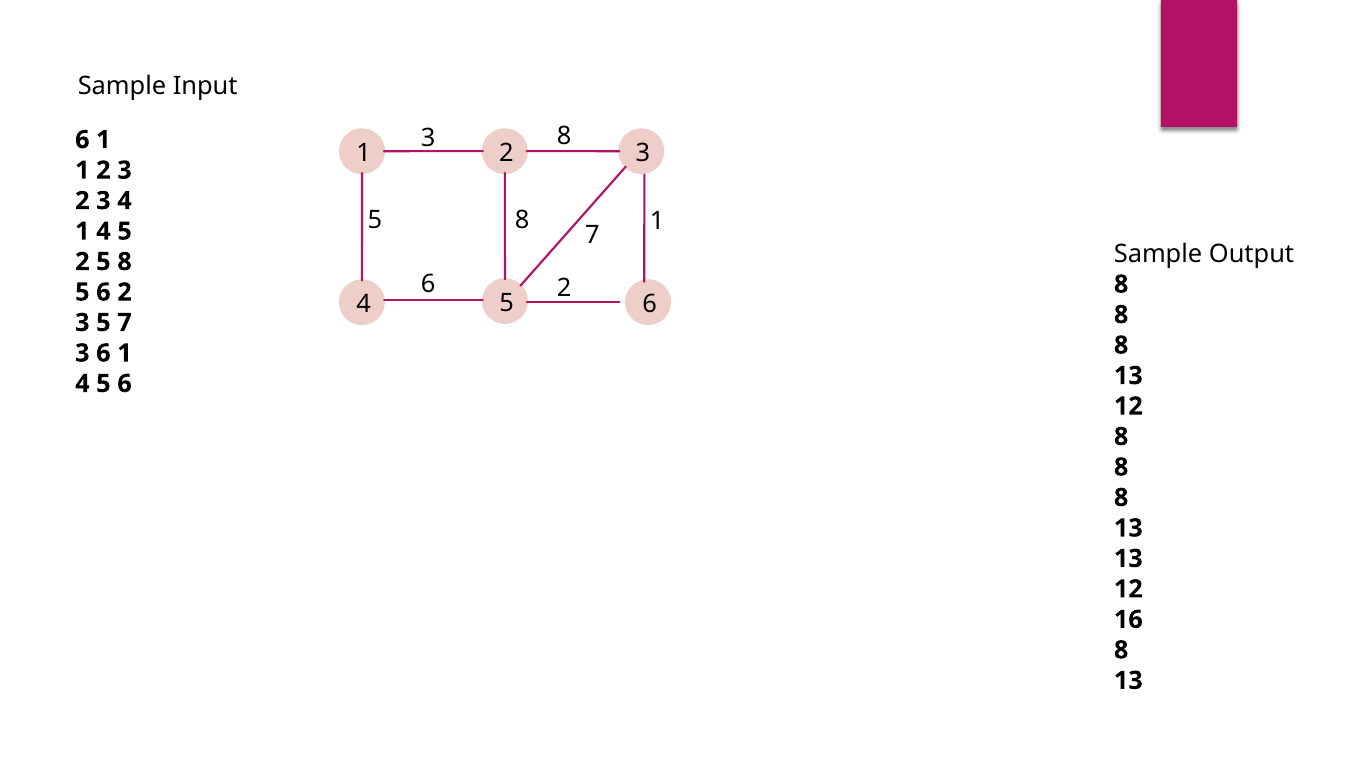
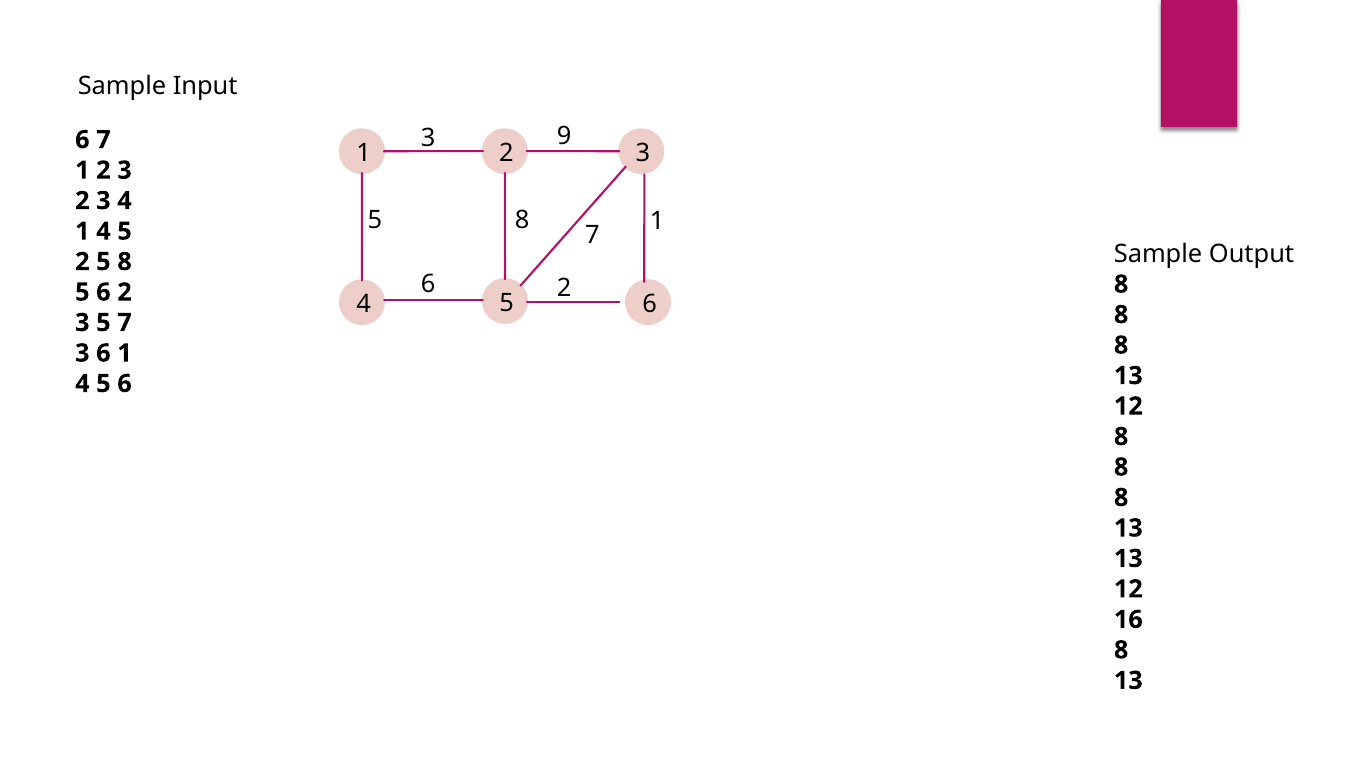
3 8: 8 -> 9 (564, 136)
1: 1 -> 7 (103, 140)
